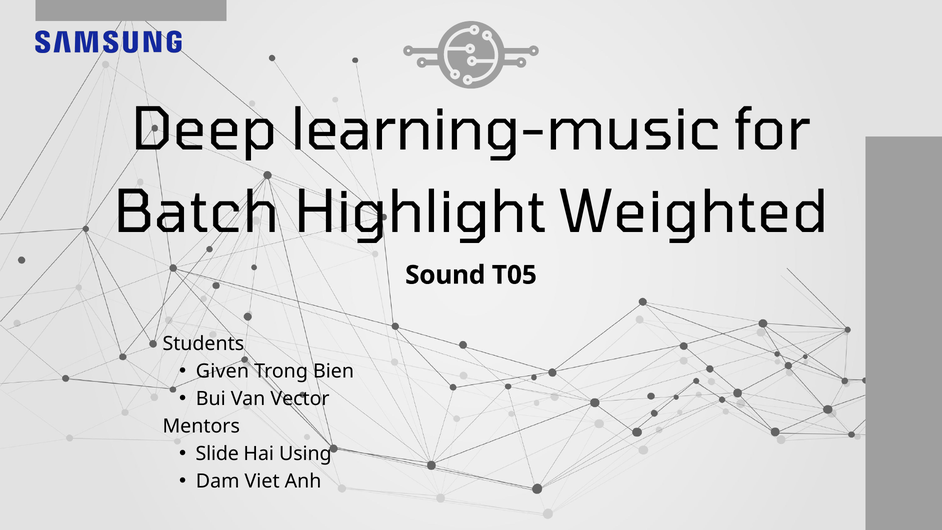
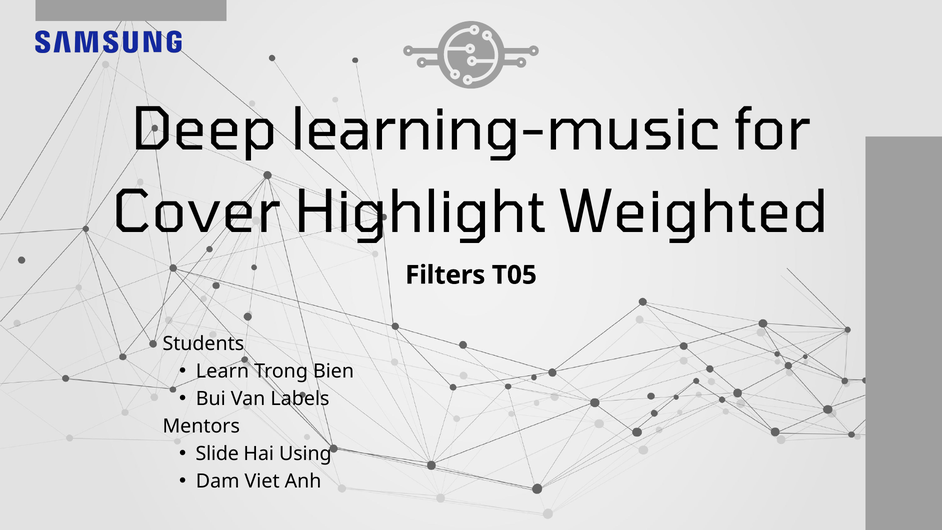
Batch: Batch -> Cover (197, 213)
Sound: Sound -> Filters (445, 275)
Given: Given -> Learn (222, 371)
Vector: Vector -> Labels (300, 399)
